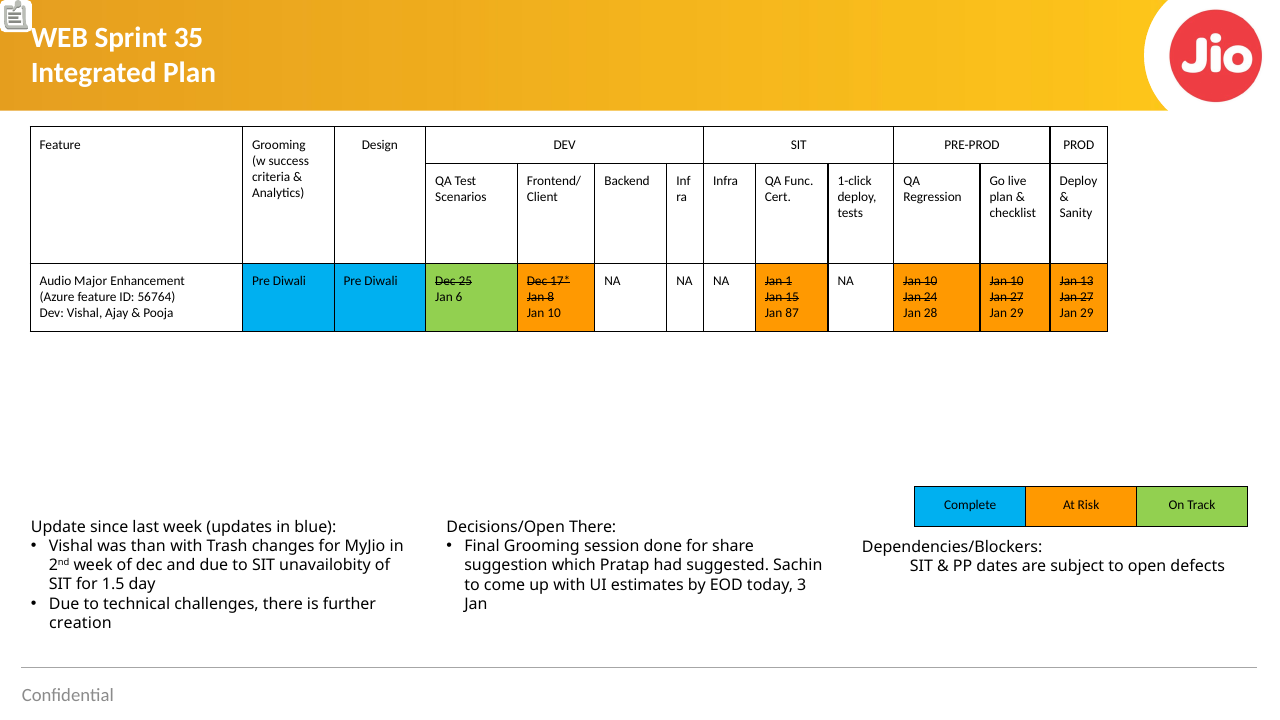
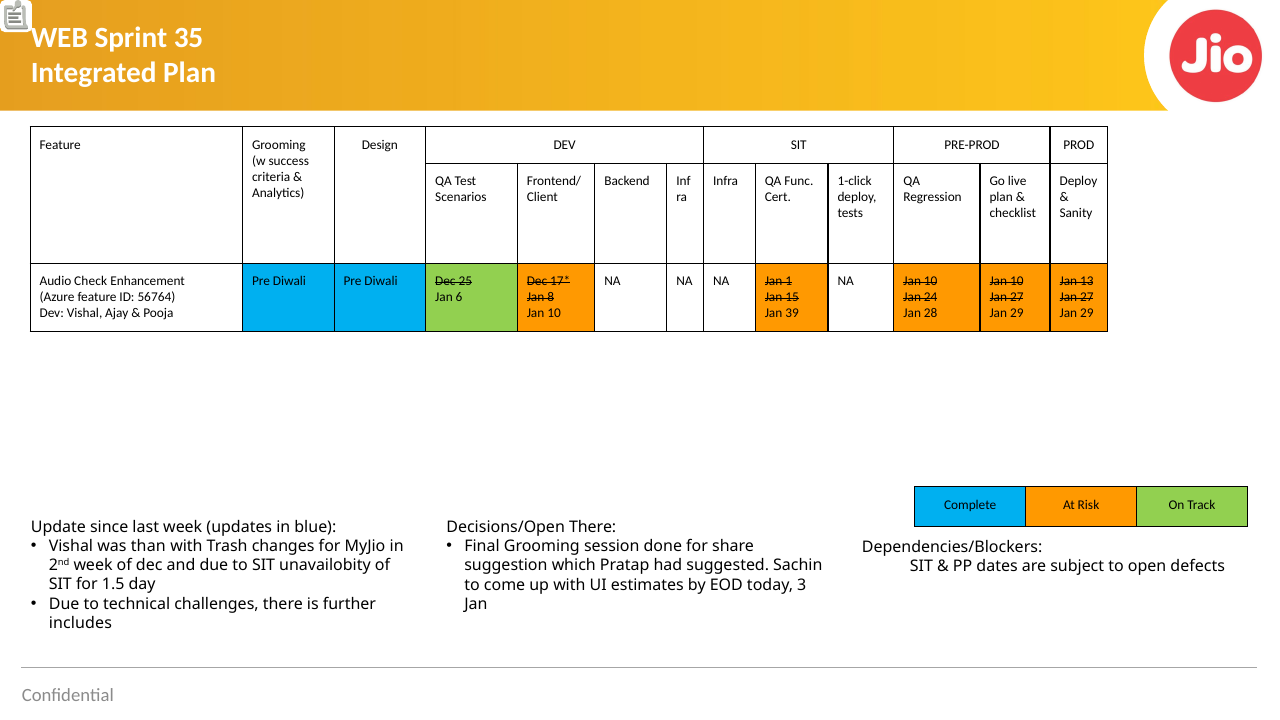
Major: Major -> Check (91, 281)
87: 87 -> 39 (792, 314)
creation: creation -> includes (80, 623)
